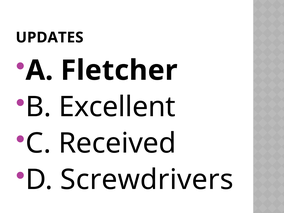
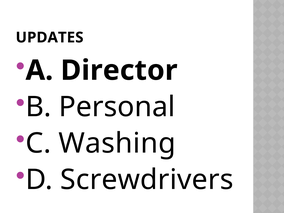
Fletcher: Fletcher -> Director (119, 70)
Excellent: Excellent -> Personal (117, 107)
Received: Received -> Washing (117, 143)
